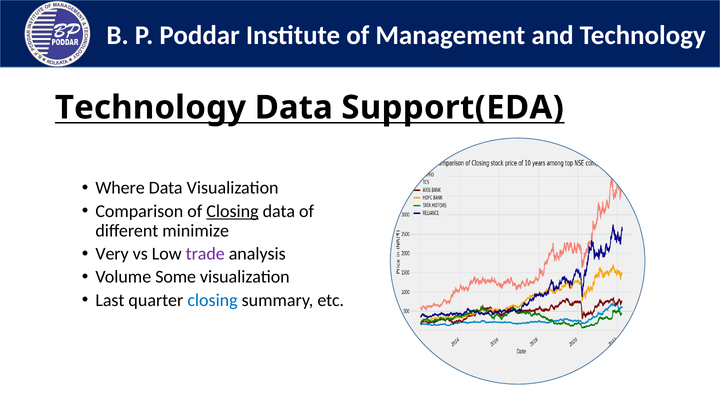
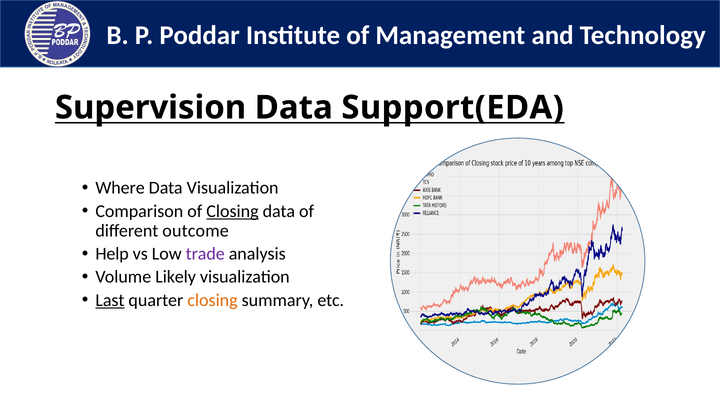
Technology: Technology -> Supervision (151, 108)
minimize: minimize -> outcome (196, 231)
Very: Very -> Help (112, 254)
Some: Some -> Likely (176, 277)
Last underline: none -> present (110, 300)
closing colour: blue -> orange (213, 300)
